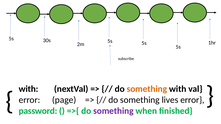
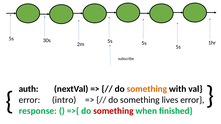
with: with -> auth (29, 89)
page: page -> intro (64, 100)
password: password -> response (38, 111)
something colour: purple -> red (113, 111)
